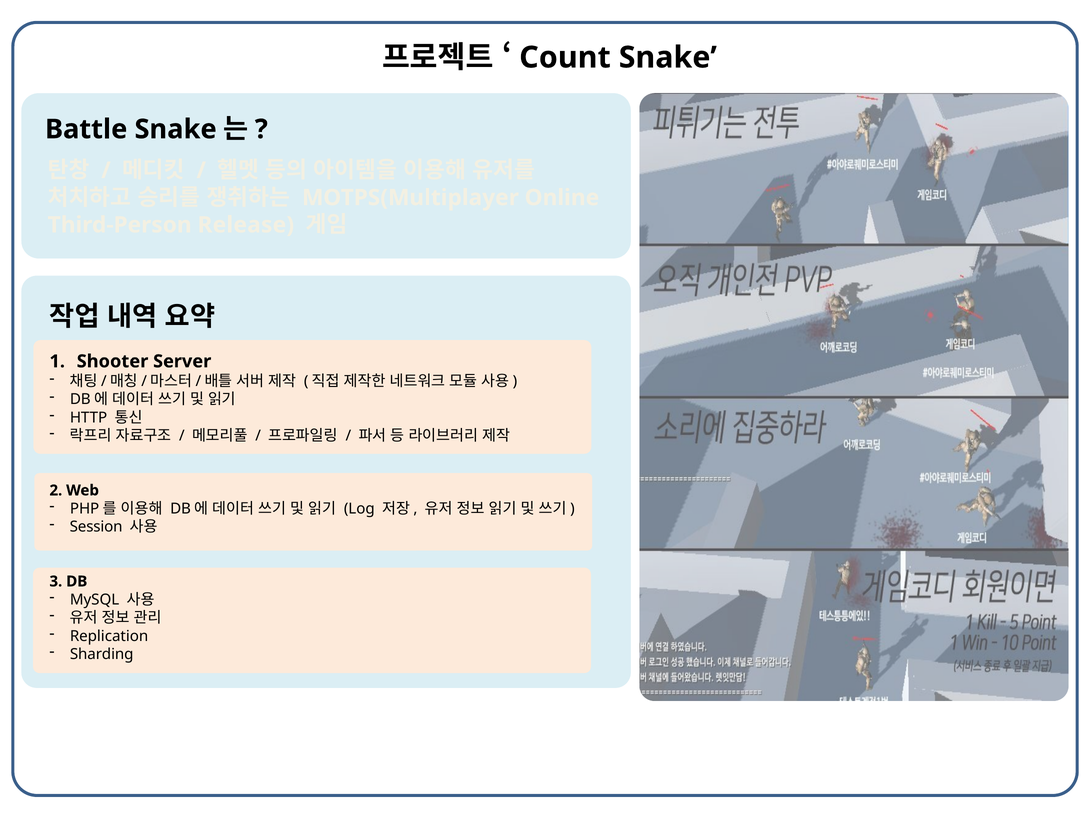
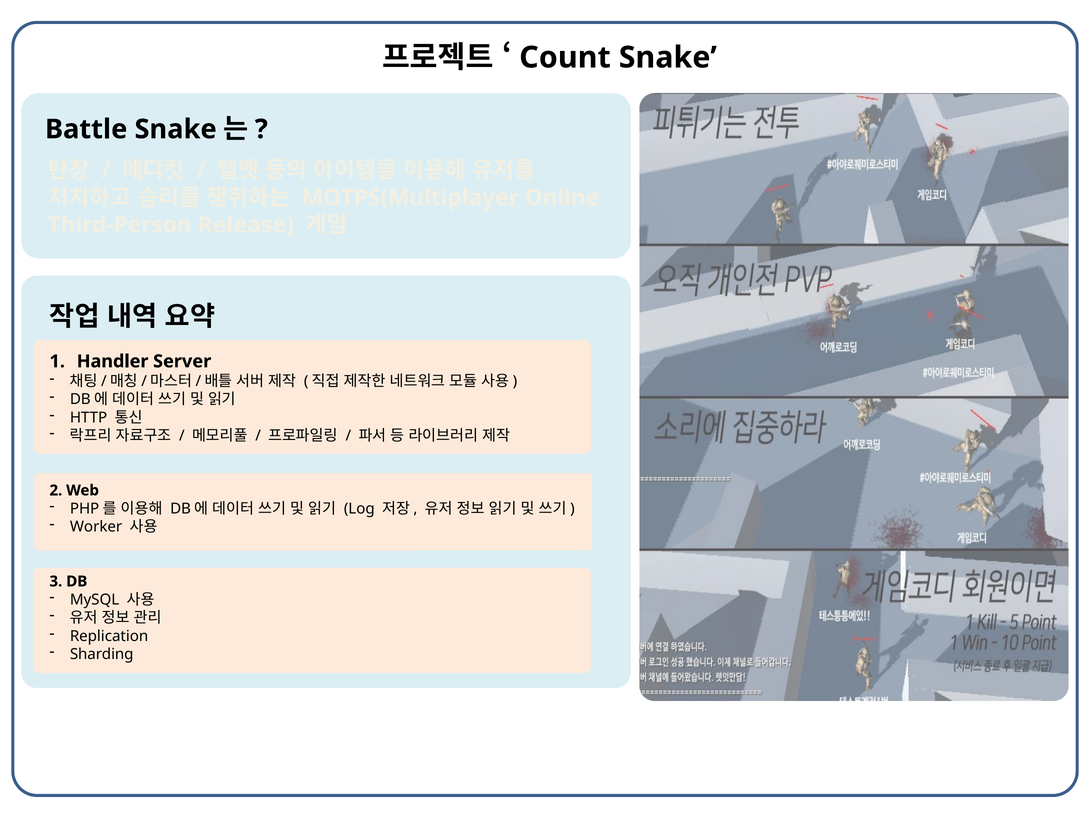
Shooter: Shooter -> Handler (113, 361)
Session: Session -> Worker (96, 526)
